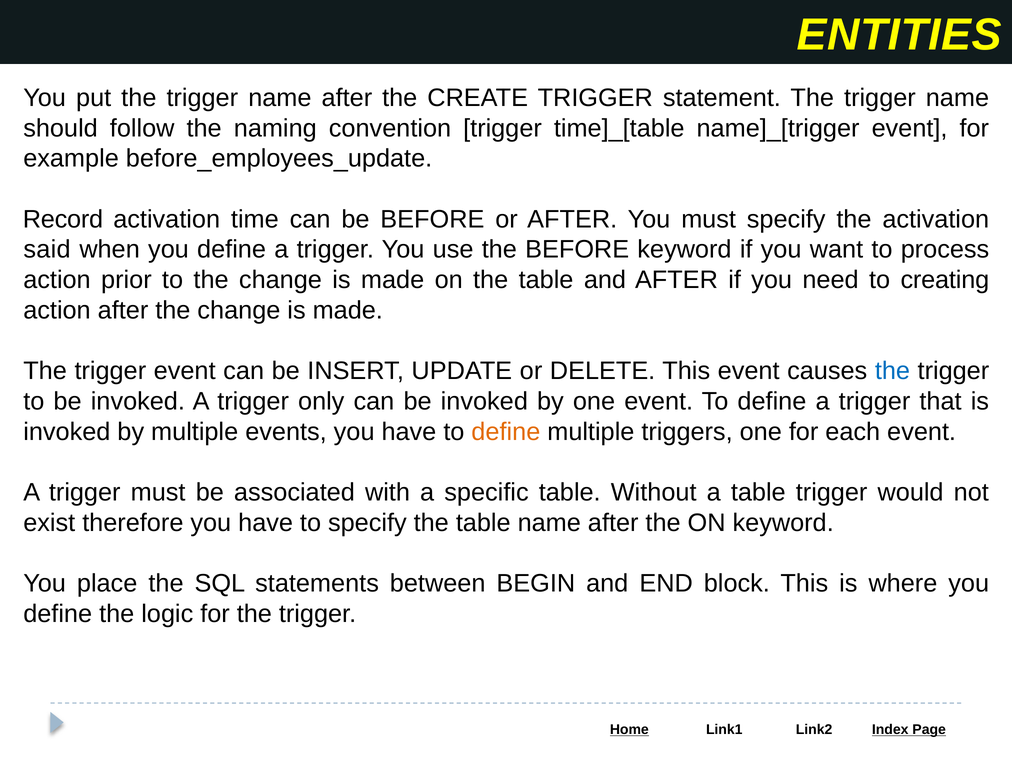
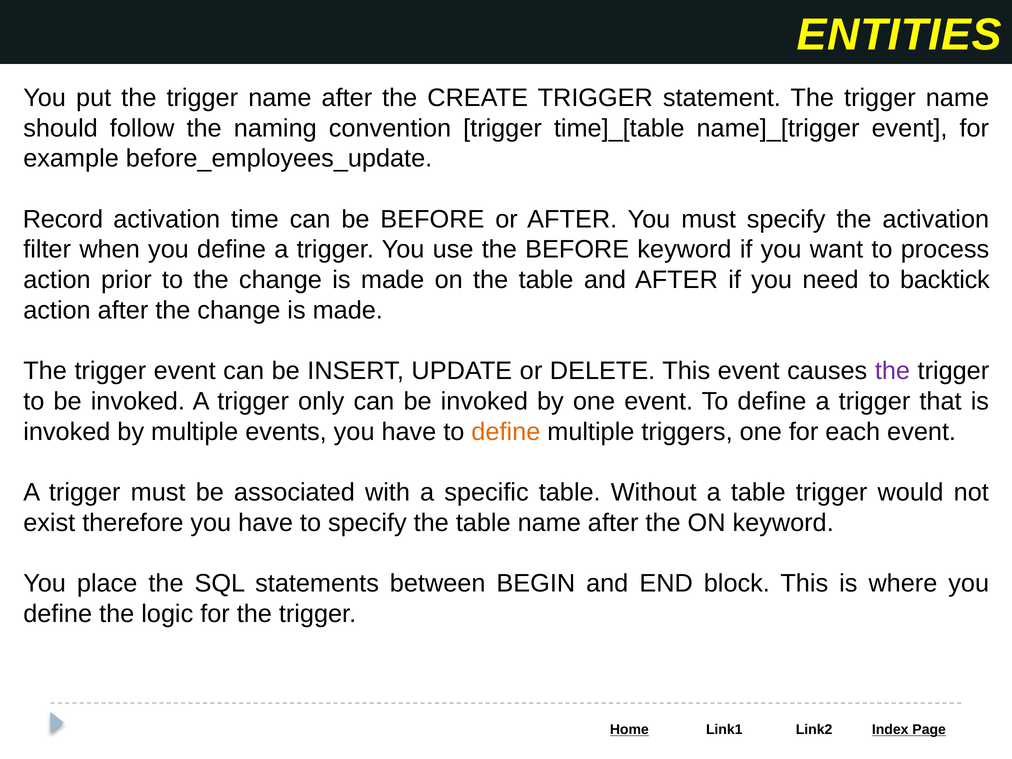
said: said -> filter (47, 250)
creating: creating -> backtick (945, 280)
the colour: blue -> purple (892, 371)
